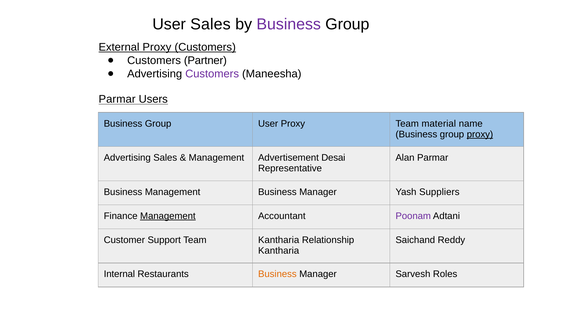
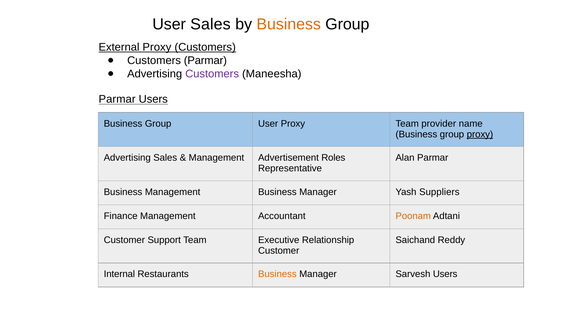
Business colour: purple -> orange (289, 24)
Customers Partner: Partner -> Parmar (205, 61)
material: material -> provider (439, 124)
Desai: Desai -> Roles (333, 158)
Management underline: present -> none (168, 216)
Poonam colour: purple -> orange (413, 216)
Team Kantharia: Kantharia -> Executive (279, 240)
Kantharia: Kantharia -> Customer (279, 251)
Sarvesh Roles: Roles -> Users (445, 274)
